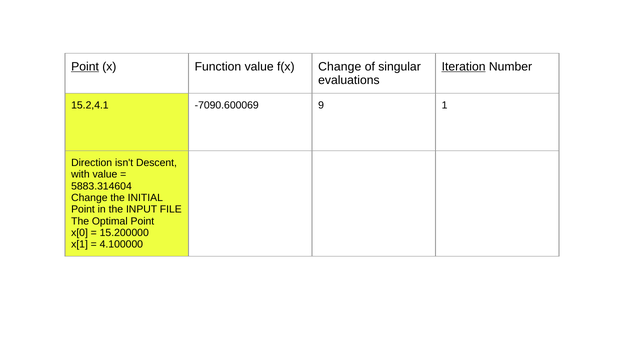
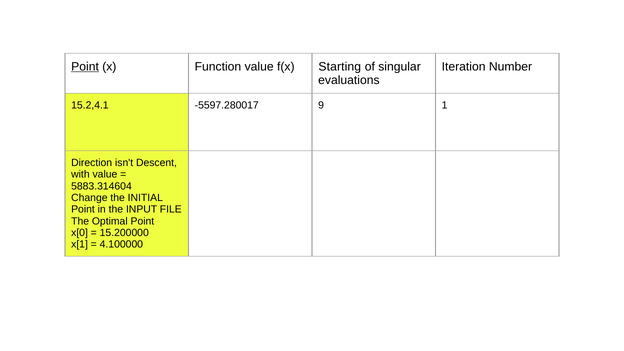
f(x Change: Change -> Starting (340, 67)
Iteration underline: present -> none (464, 67)
-7090.600069: -7090.600069 -> -5597.280017 (227, 105)
